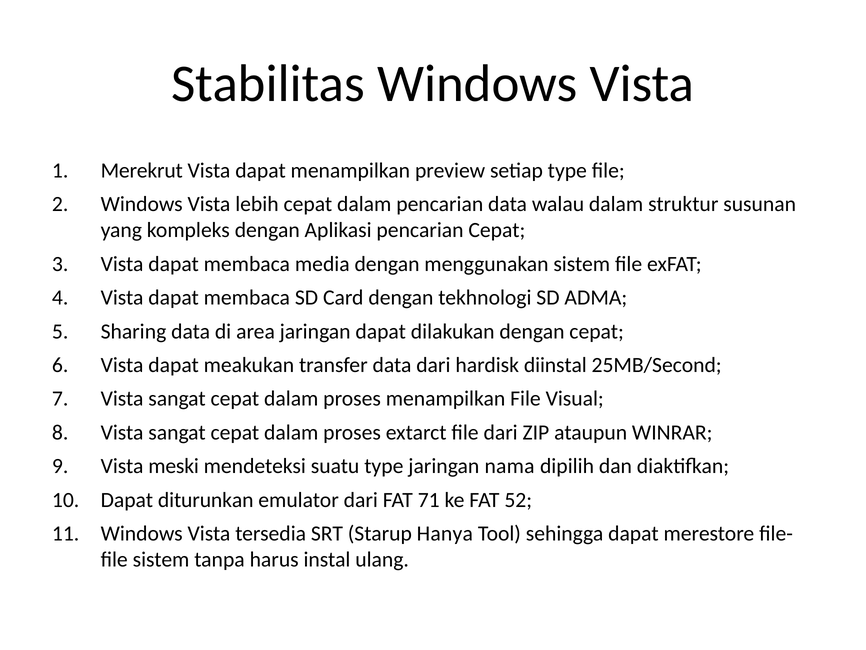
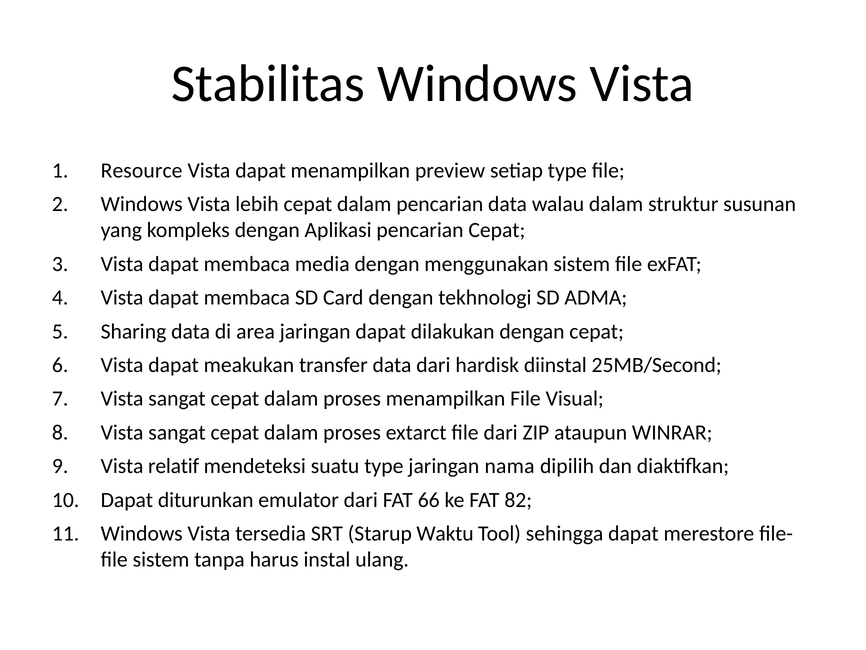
Merekrut: Merekrut -> Resource (142, 170)
meski: meski -> relatif (174, 466)
71: 71 -> 66 (429, 500)
52: 52 -> 82 (518, 500)
Hanya: Hanya -> Waktu (445, 533)
